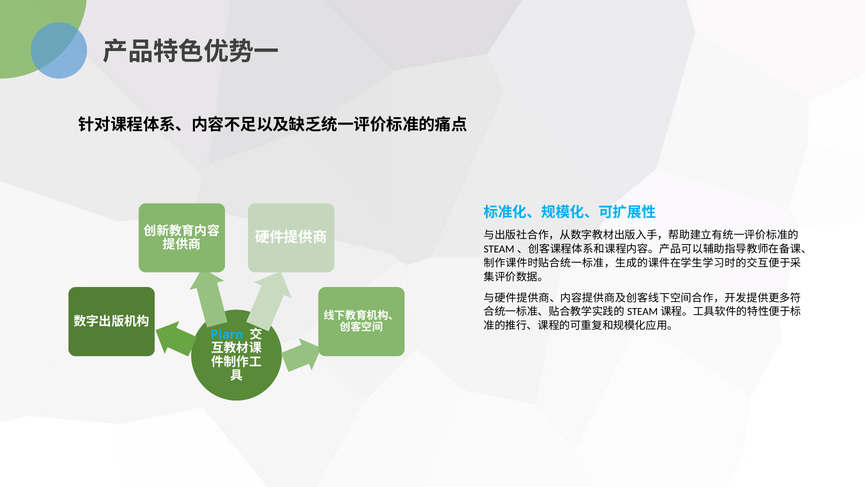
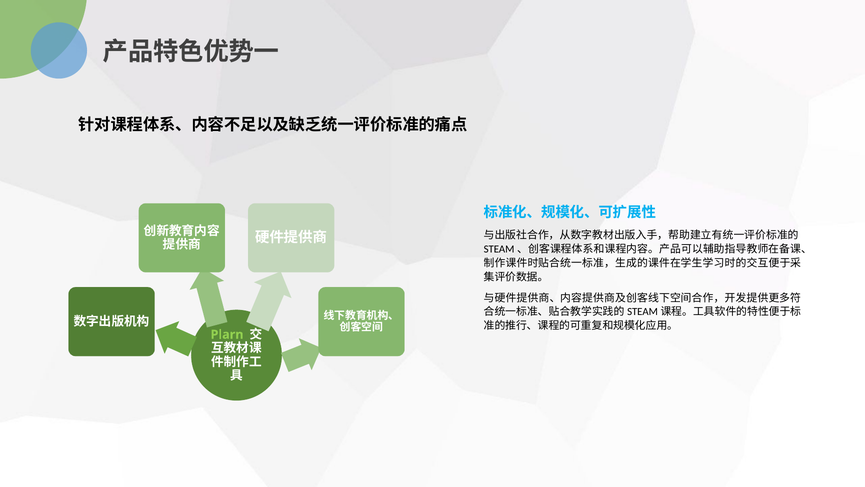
Plarn colour: light blue -> light green (227, 334)
